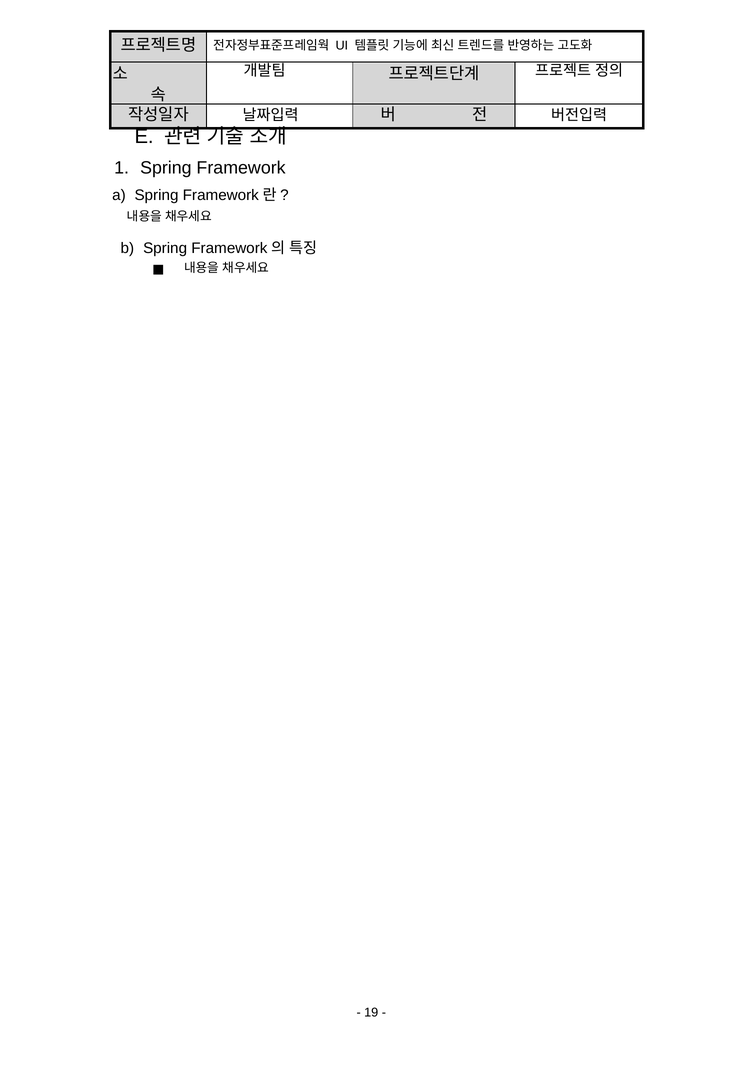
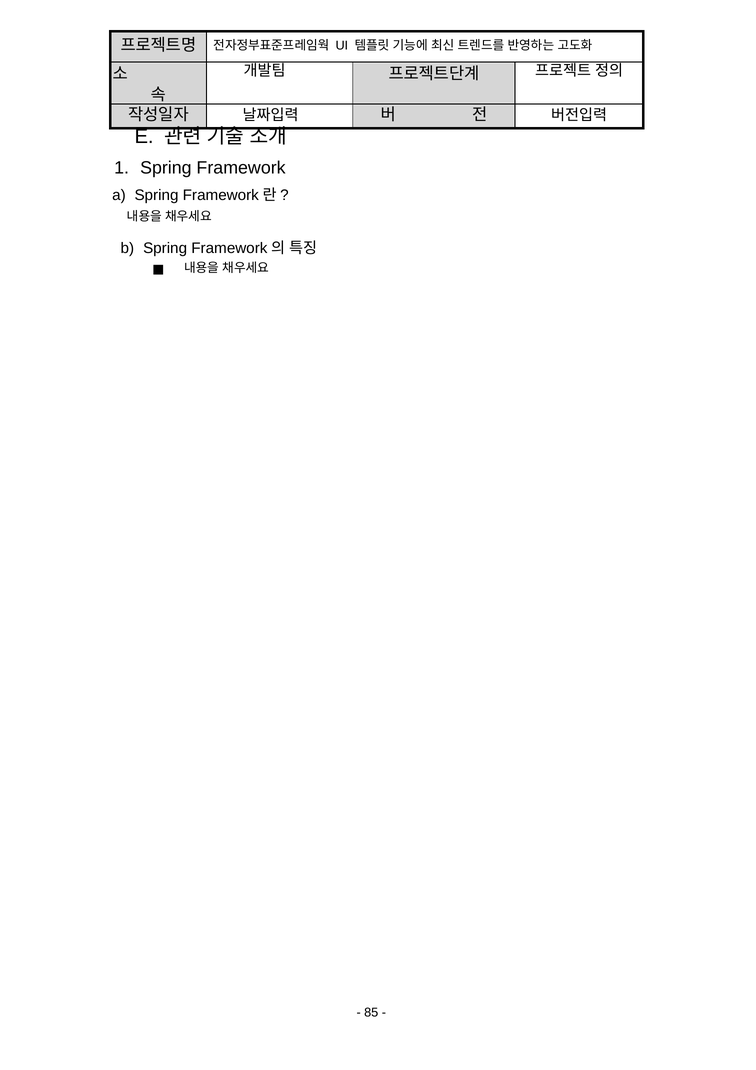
19: 19 -> 85 (371, 1013)
